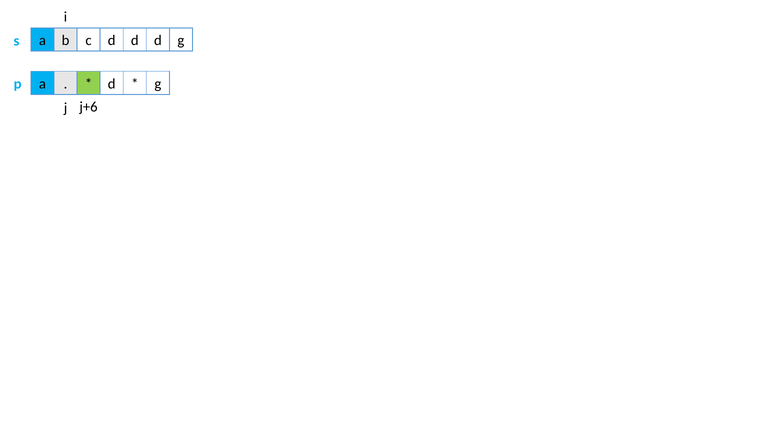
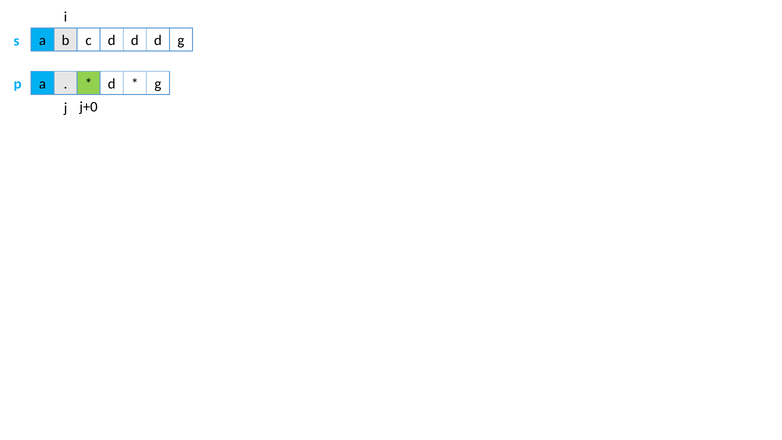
j+6: j+6 -> j+0 (89, 107)
